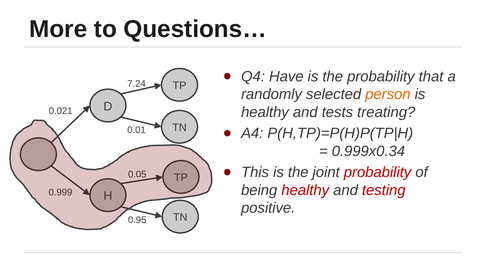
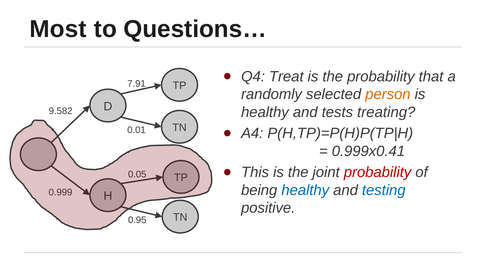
More: More -> Most (58, 29)
Have: Have -> Treat (286, 76)
7.24: 7.24 -> 7.91 (137, 84)
0.021: 0.021 -> 9.582 (61, 111)
0.999x0.34: 0.999x0.34 -> 0.999x0.41 (368, 151)
healthy colour: red -> blue (305, 190)
testing colour: red -> blue (384, 190)
